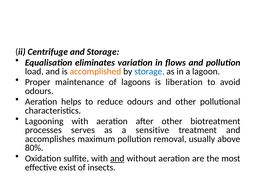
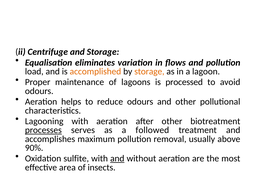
storage colour: blue -> orange (149, 71)
liberation: liberation -> processed (184, 82)
processes underline: none -> present (43, 130)
sensitive: sensitive -> followed (152, 130)
80%: 80% -> 90% (34, 148)
exist: exist -> area (67, 167)
